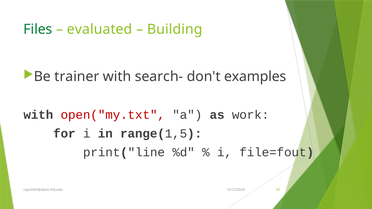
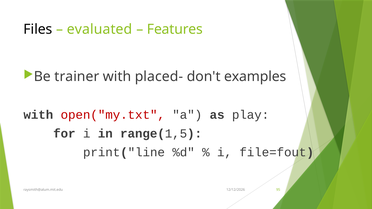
Files colour: green -> black (38, 29)
Building: Building -> Features (175, 29)
search-: search- -> placed- (159, 77)
work: work -> play (251, 115)
